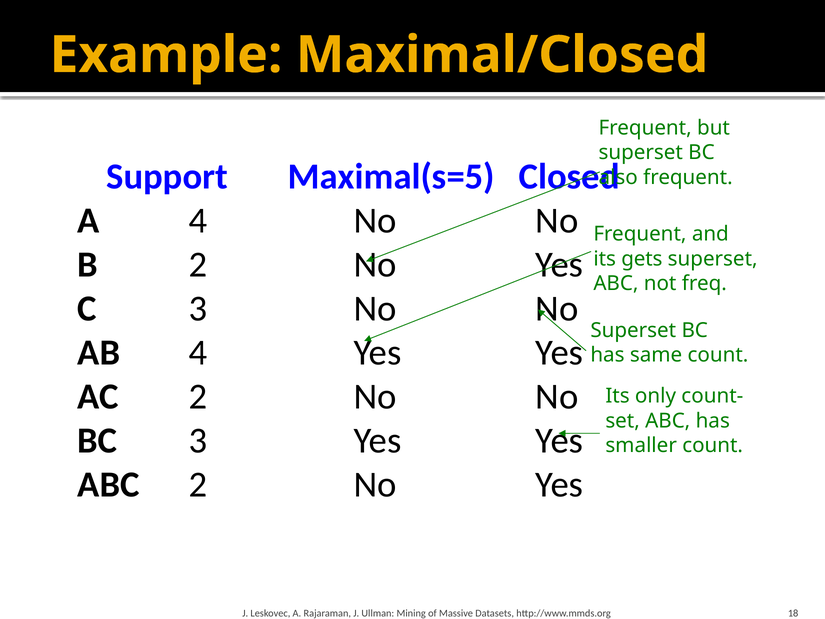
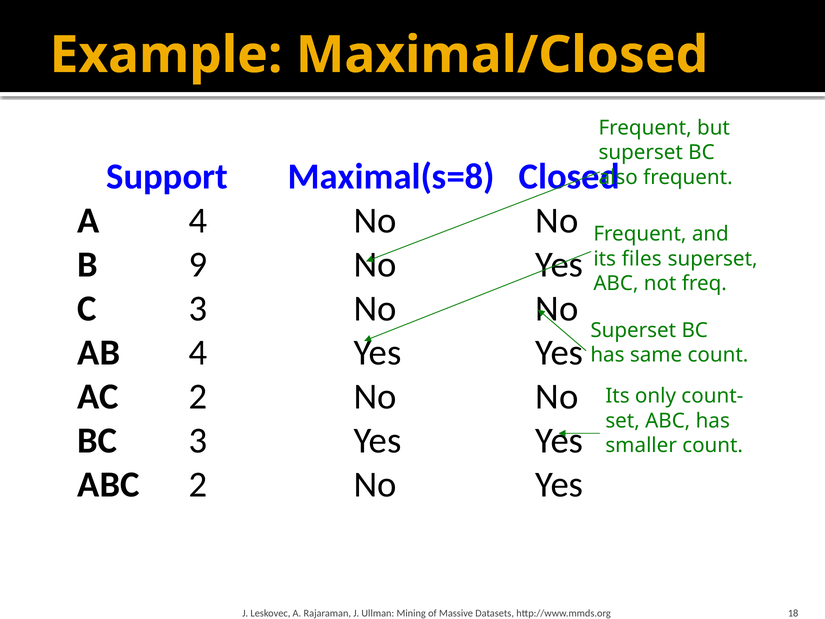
Maximal(s=5: Maximal(s=5 -> Maximal(s=8 (391, 176)
B 2: 2 -> 9 (198, 264)
gets: gets -> files (642, 259)
